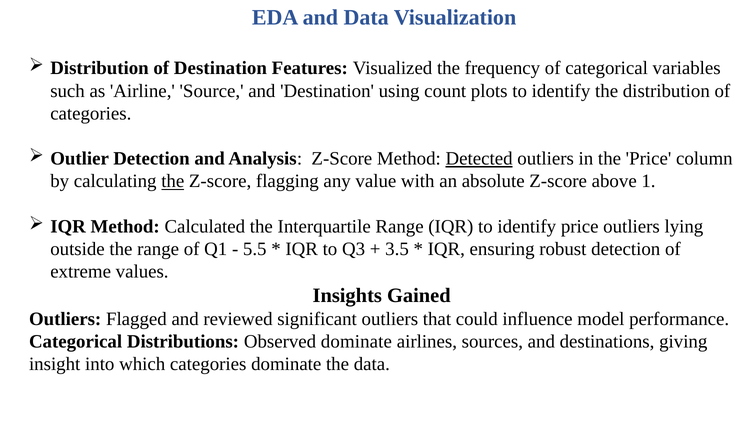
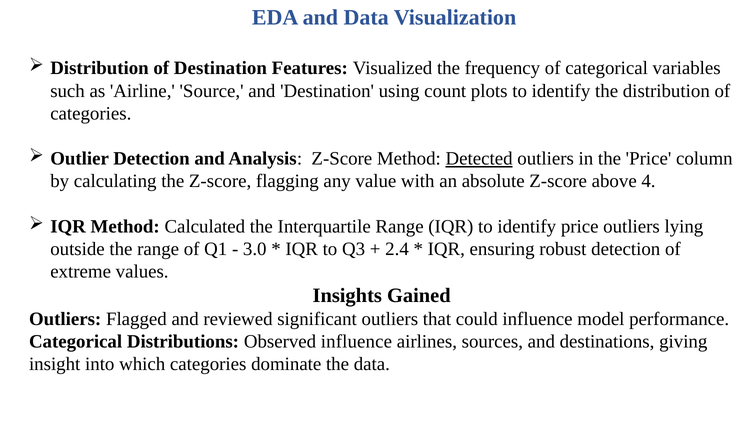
the underline: present -> none (173, 182)
1: 1 -> 4 (648, 182)
5.5: 5.5 -> 3.0 (255, 249)
3.5: 3.5 -> 2.4 (397, 249)
Observed dominate: dominate -> influence (356, 342)
